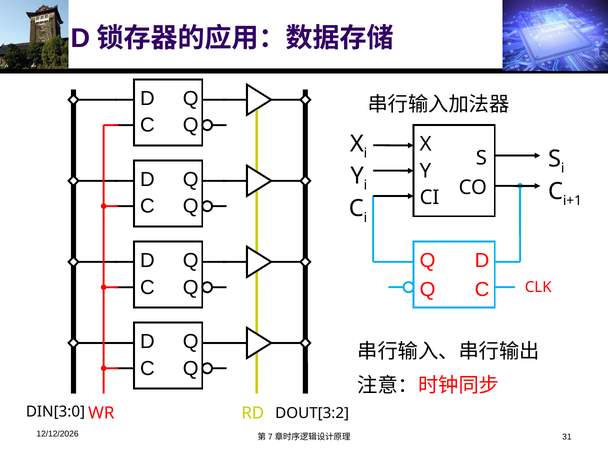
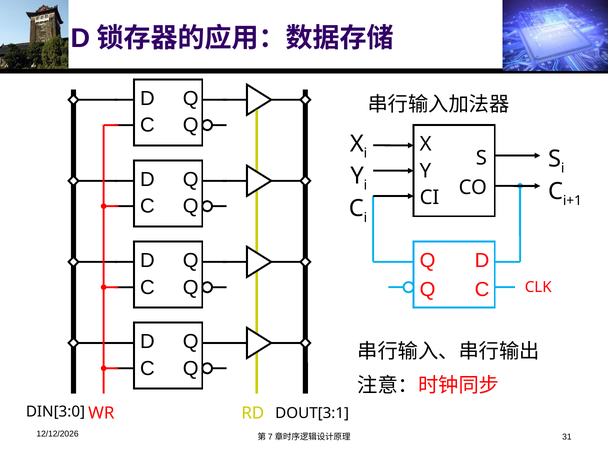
DOUT[3:2: DOUT[3:2 -> DOUT[3:1 (312, 413)
